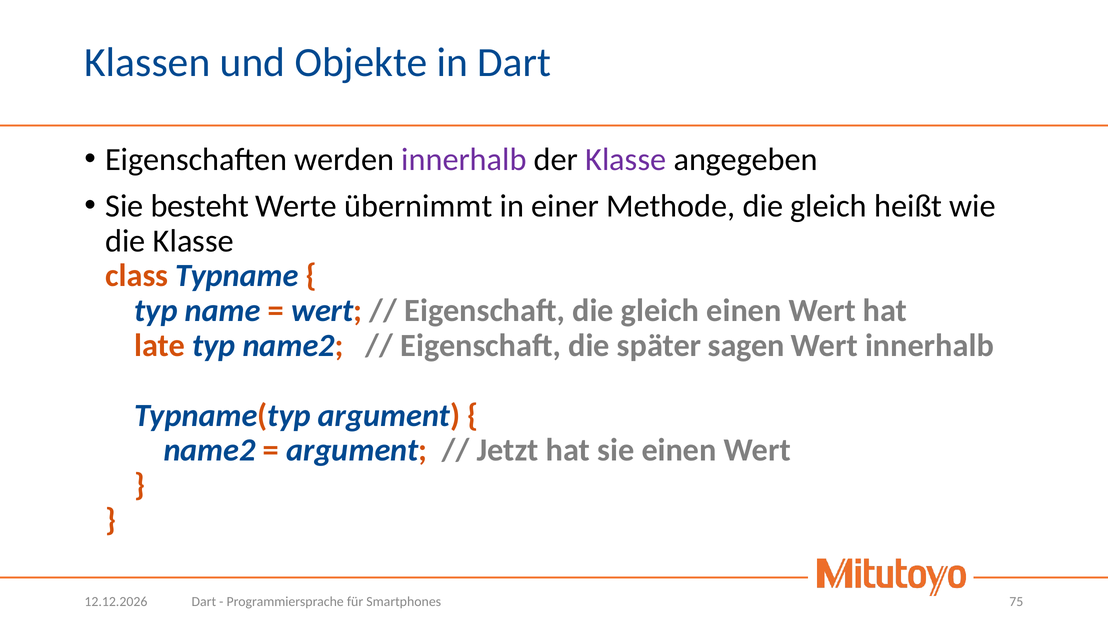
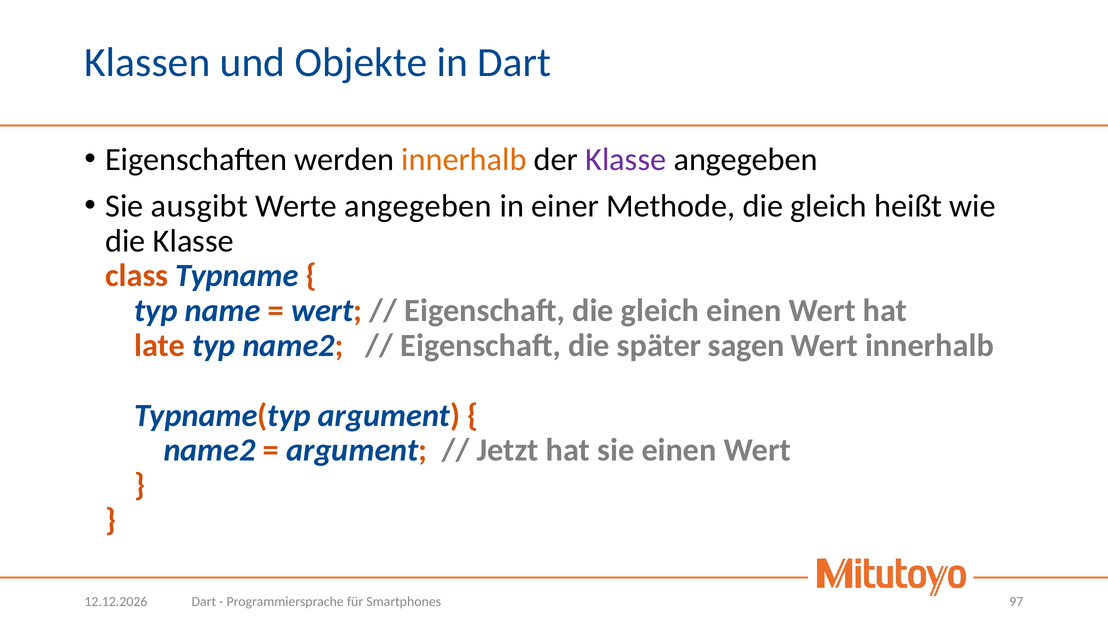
innerhalb colour: purple -> orange (464, 160)
besteht: besteht -> ausgibt (199, 206)
Werte übernimmt: übernimmt -> angegeben (418, 206)
75: 75 -> 97 (1016, 602)
